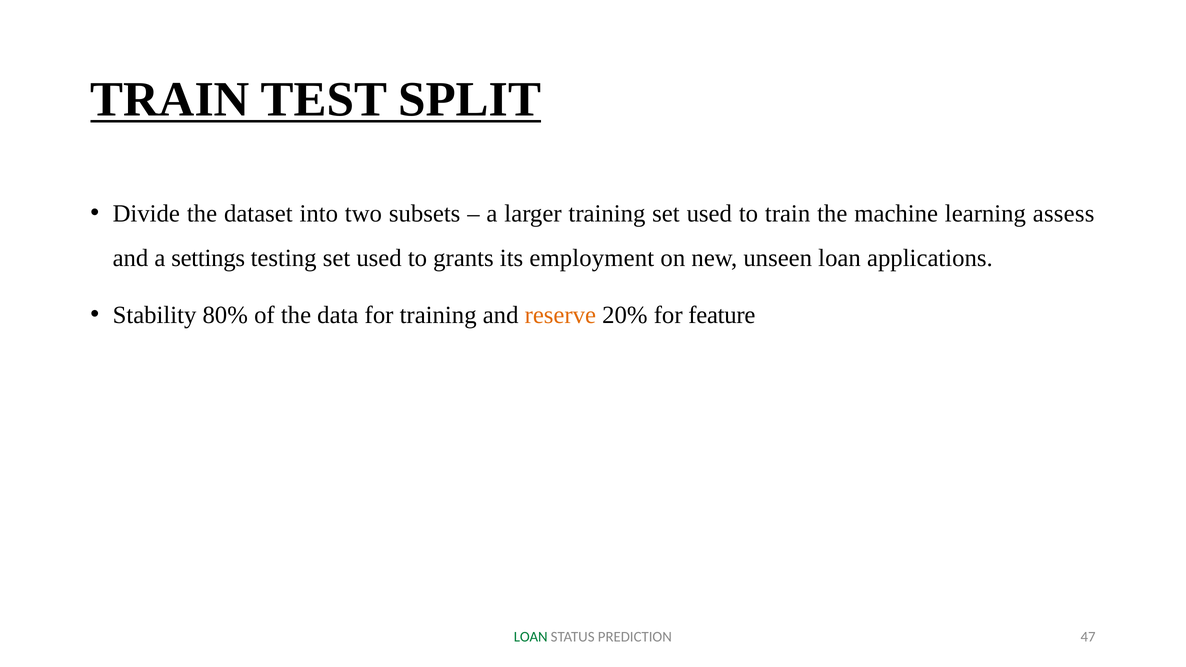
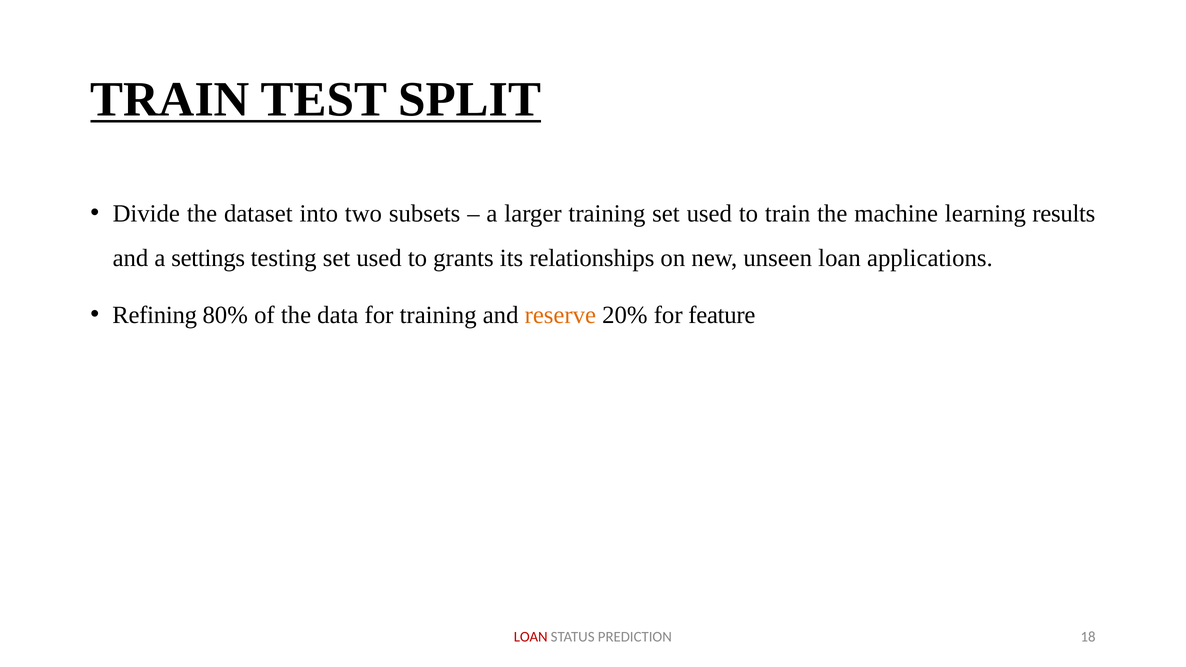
assess: assess -> results (1064, 213)
employment: employment -> relationships (592, 258)
Stability: Stability -> Refining (155, 315)
LOAN colour: green -> red (531, 637)
47: 47 -> 18 (1088, 637)
